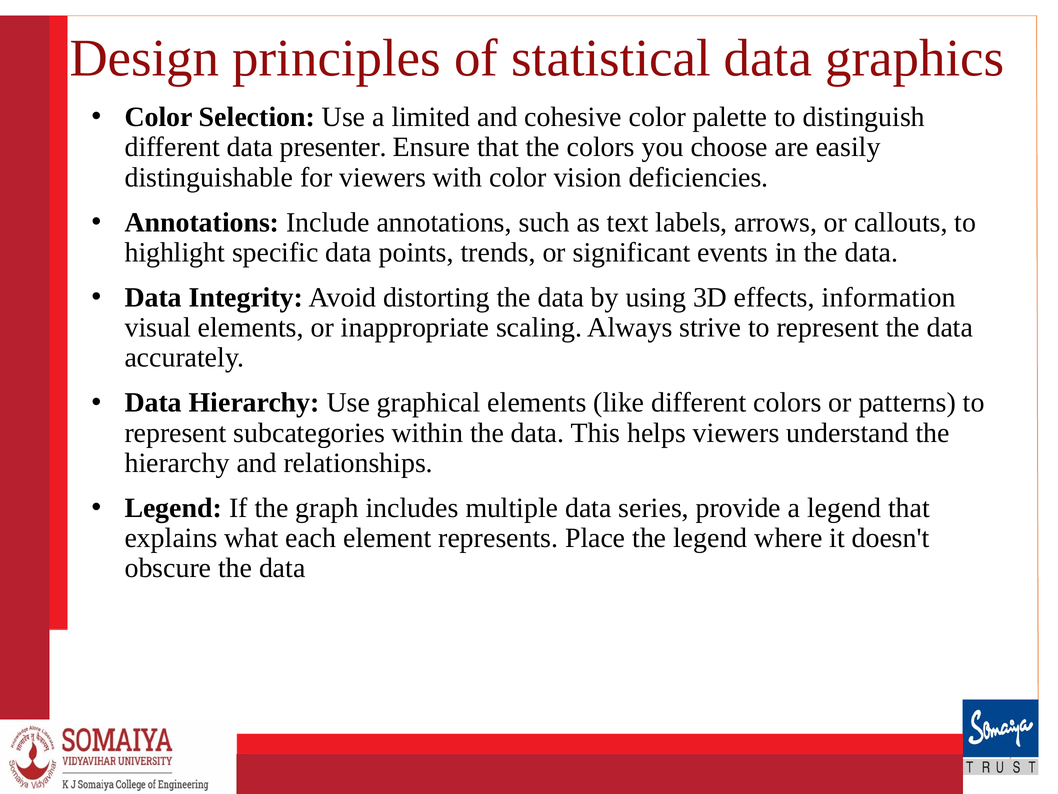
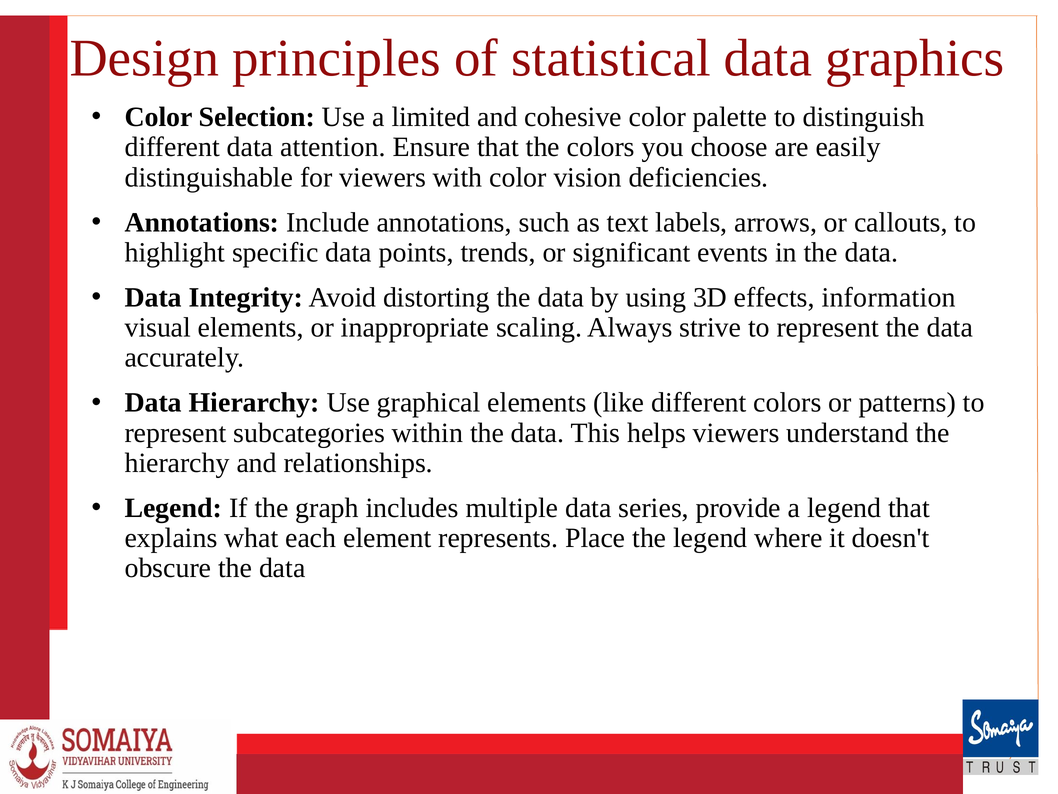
presenter: presenter -> attention (333, 147)
